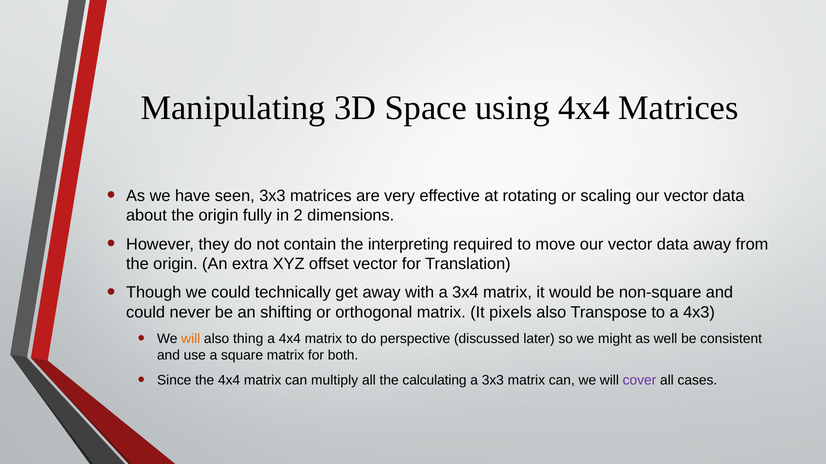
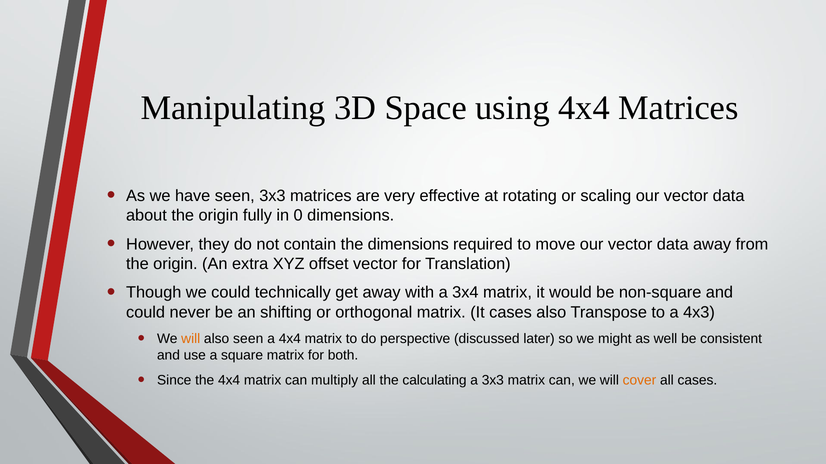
2: 2 -> 0 (298, 216)
the interpreting: interpreting -> dimensions (408, 244)
It pixels: pixels -> cases (511, 313)
also thing: thing -> seen (248, 339)
cover colour: purple -> orange (639, 381)
